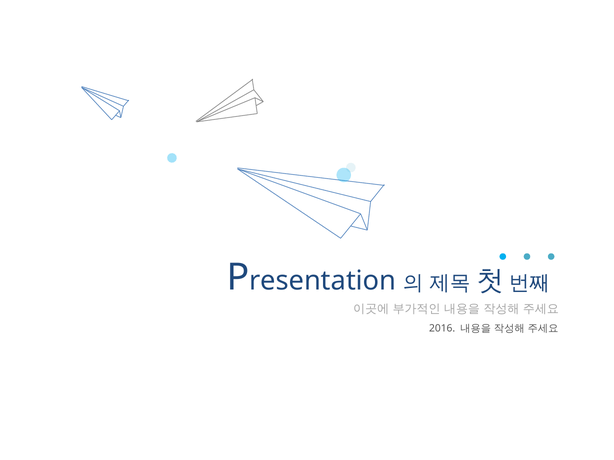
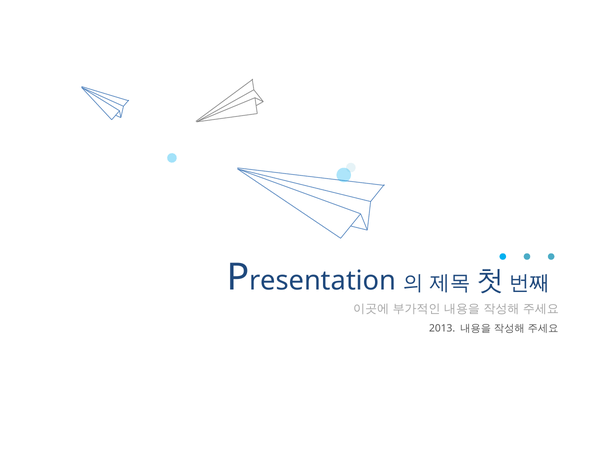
2016: 2016 -> 2013 (442, 329)
